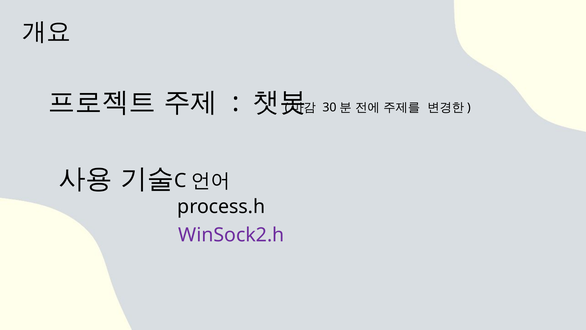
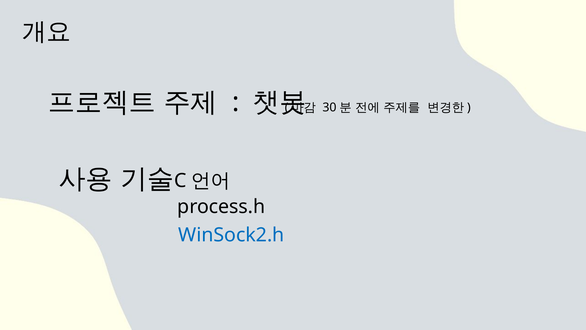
WinSock2.h colour: purple -> blue (231, 235)
